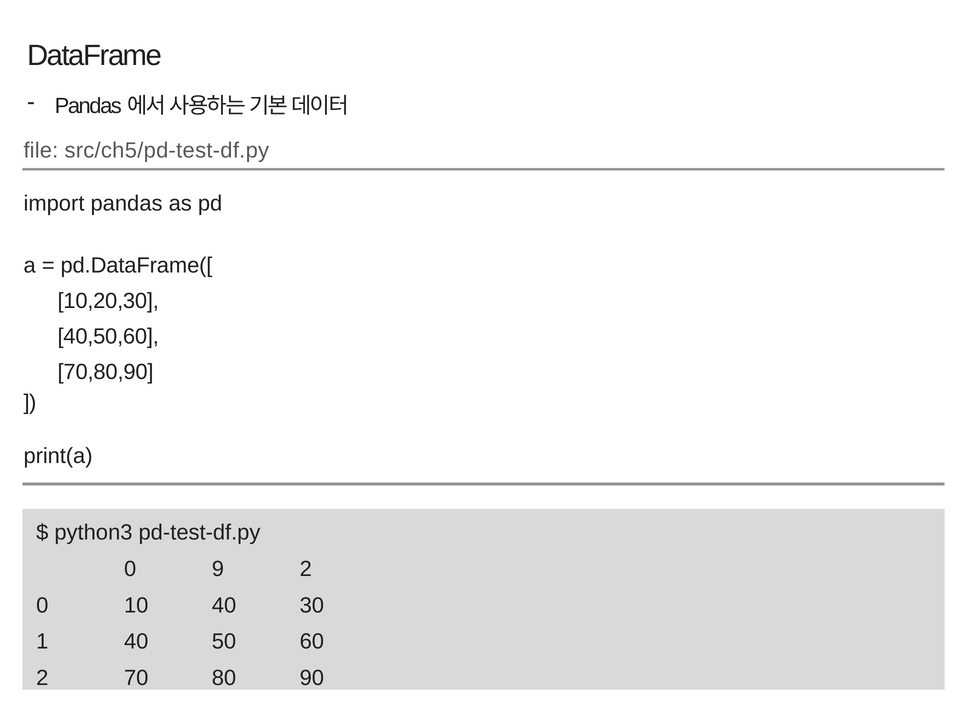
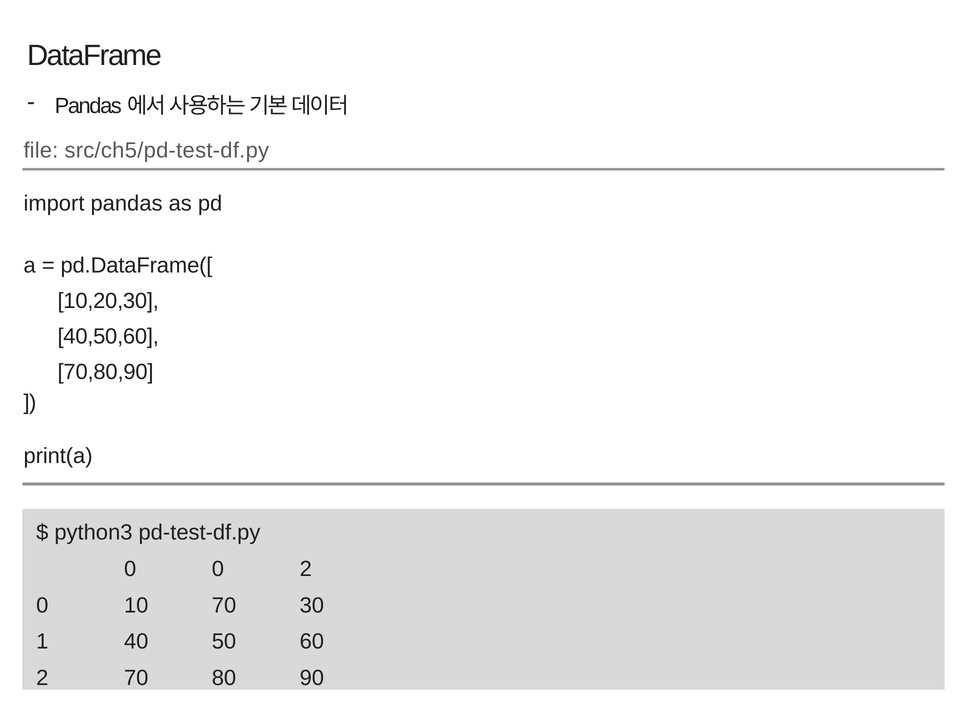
0 9: 9 -> 0 (218, 569)
10 40: 40 -> 70 (224, 606)
